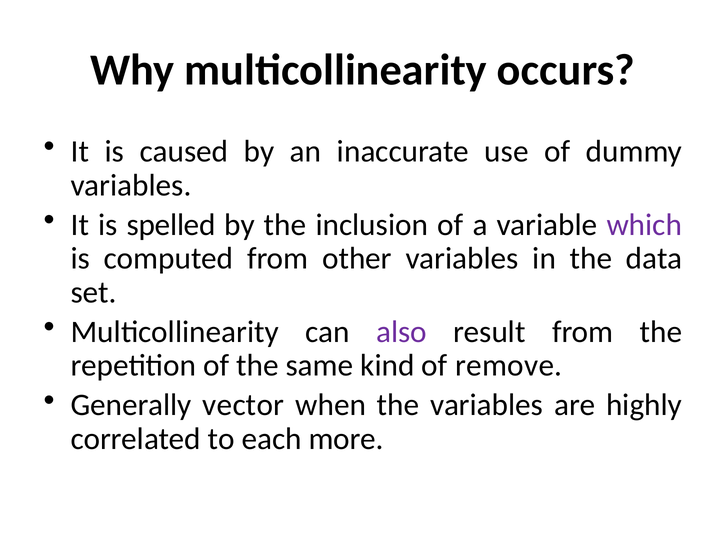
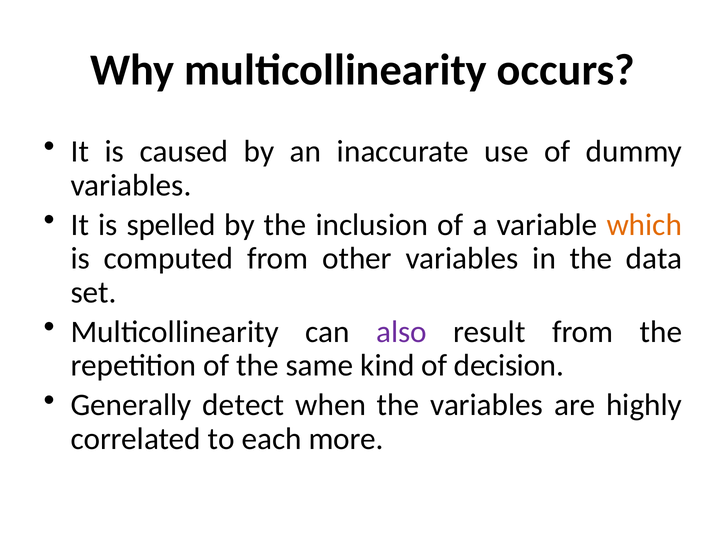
which colour: purple -> orange (644, 225)
remove: remove -> decision (509, 366)
vector: vector -> detect (243, 406)
